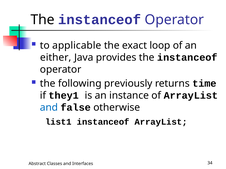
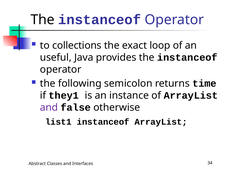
applicable: applicable -> collections (77, 46)
either: either -> useful (56, 58)
previously: previously -> semicolon (128, 84)
and colour: blue -> purple (49, 108)
